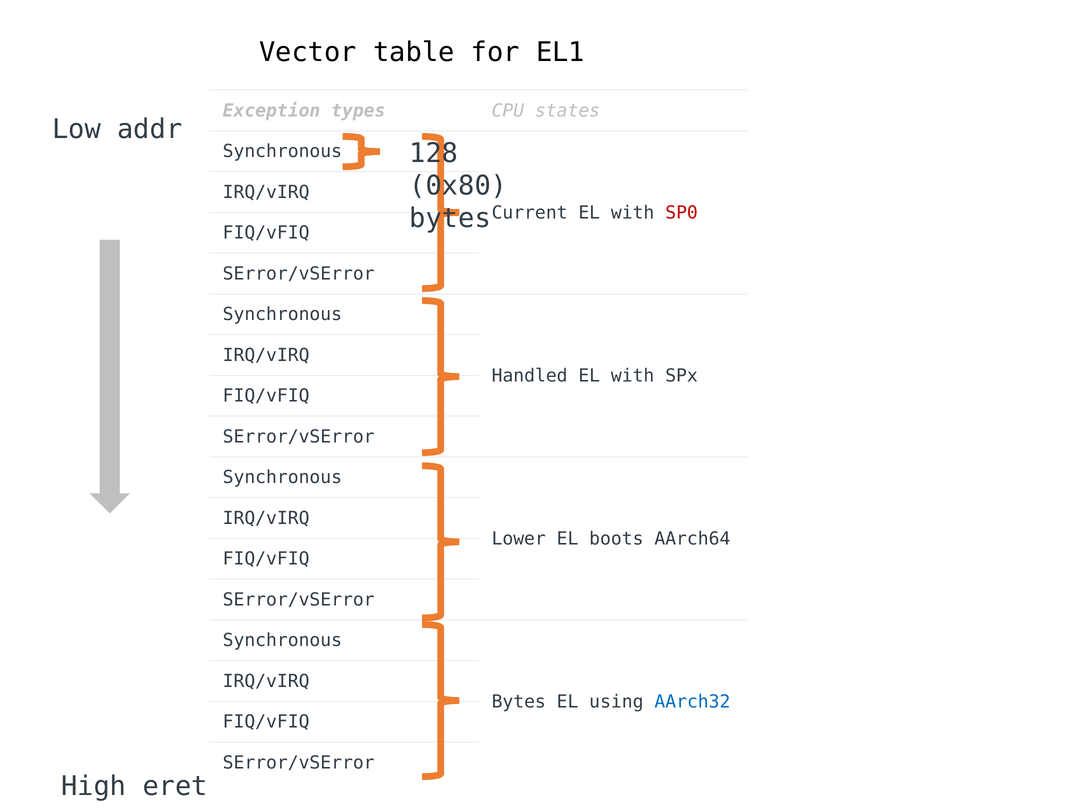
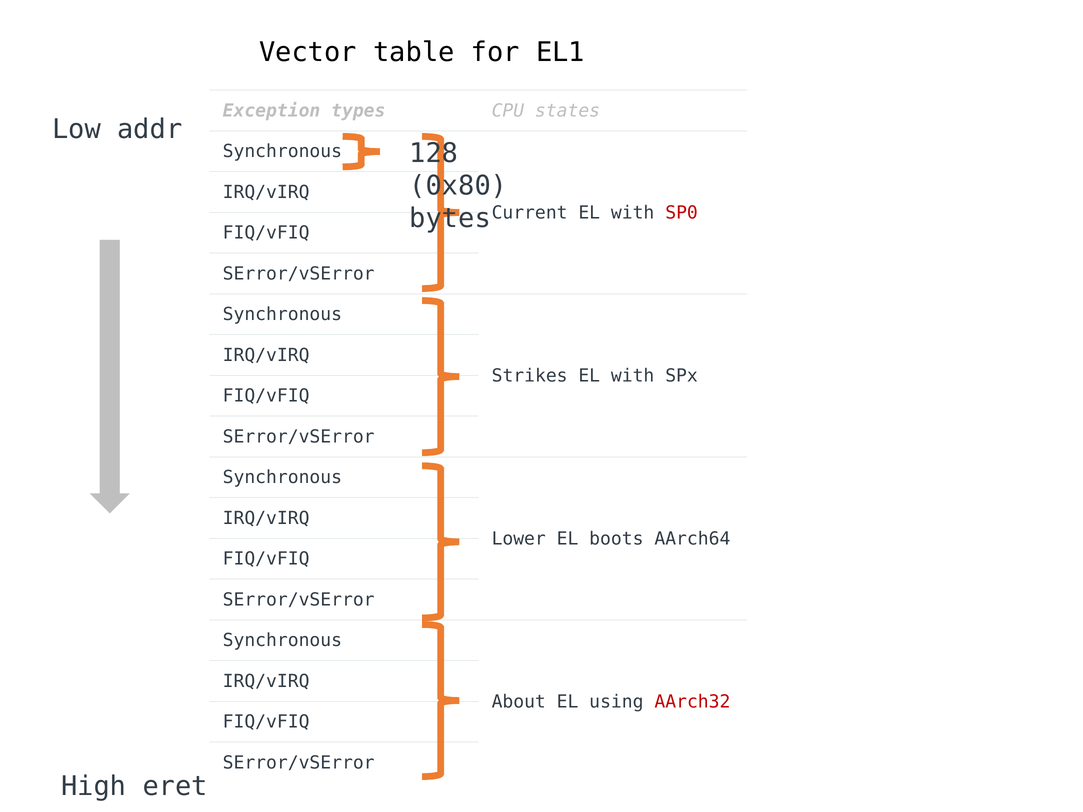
Handled: Handled -> Strikes (530, 376)
Bytes: Bytes -> About (519, 702)
AArch32 colour: blue -> red (692, 702)
